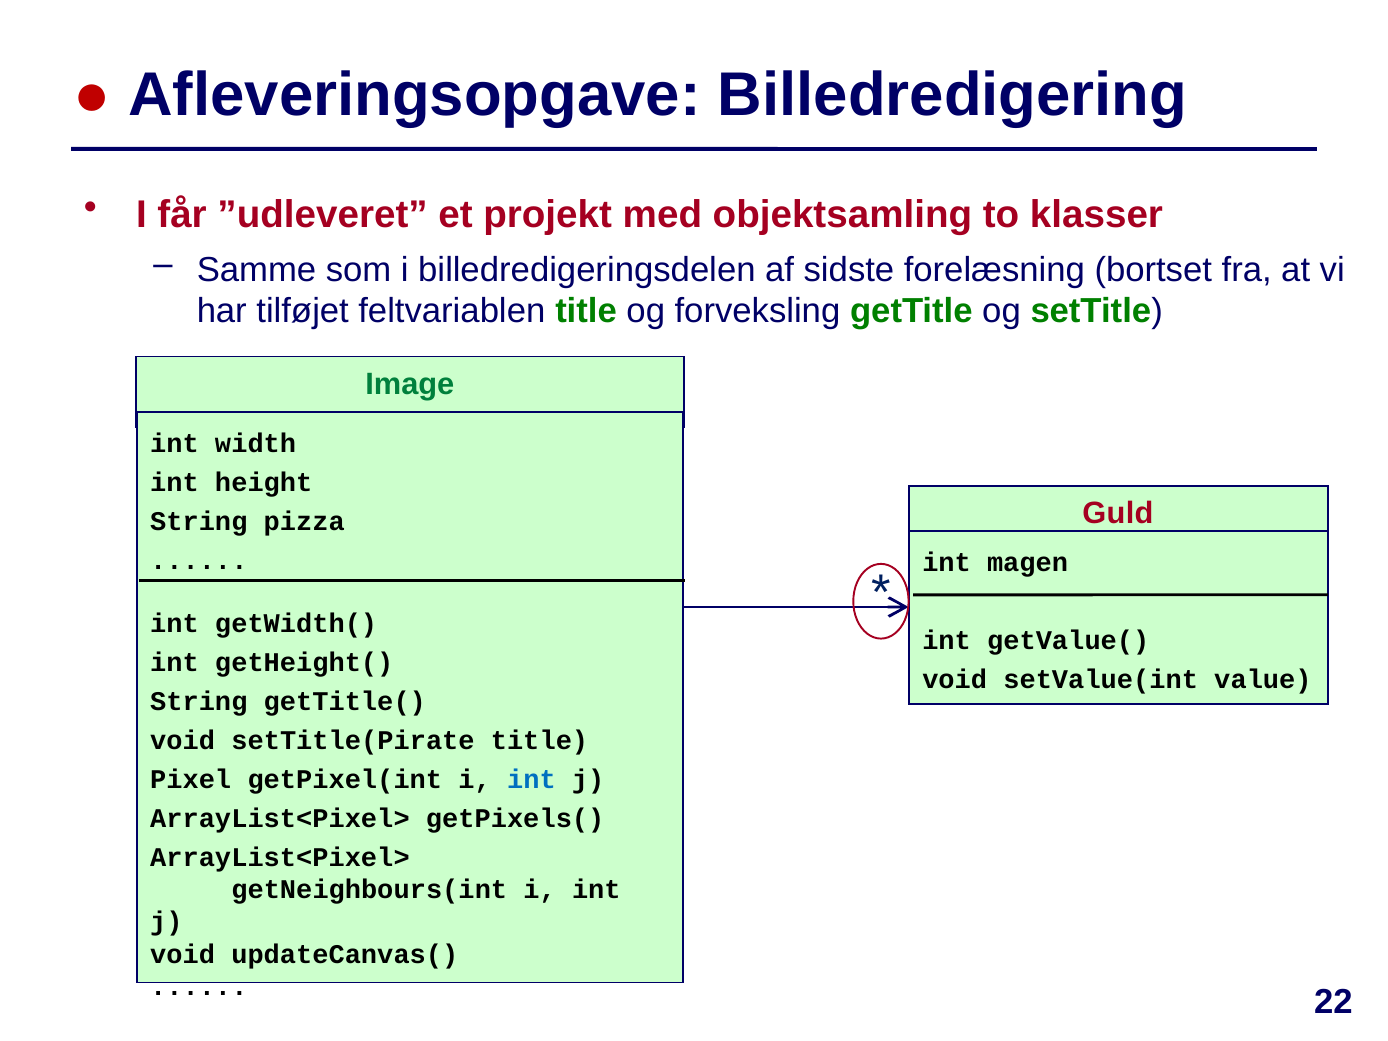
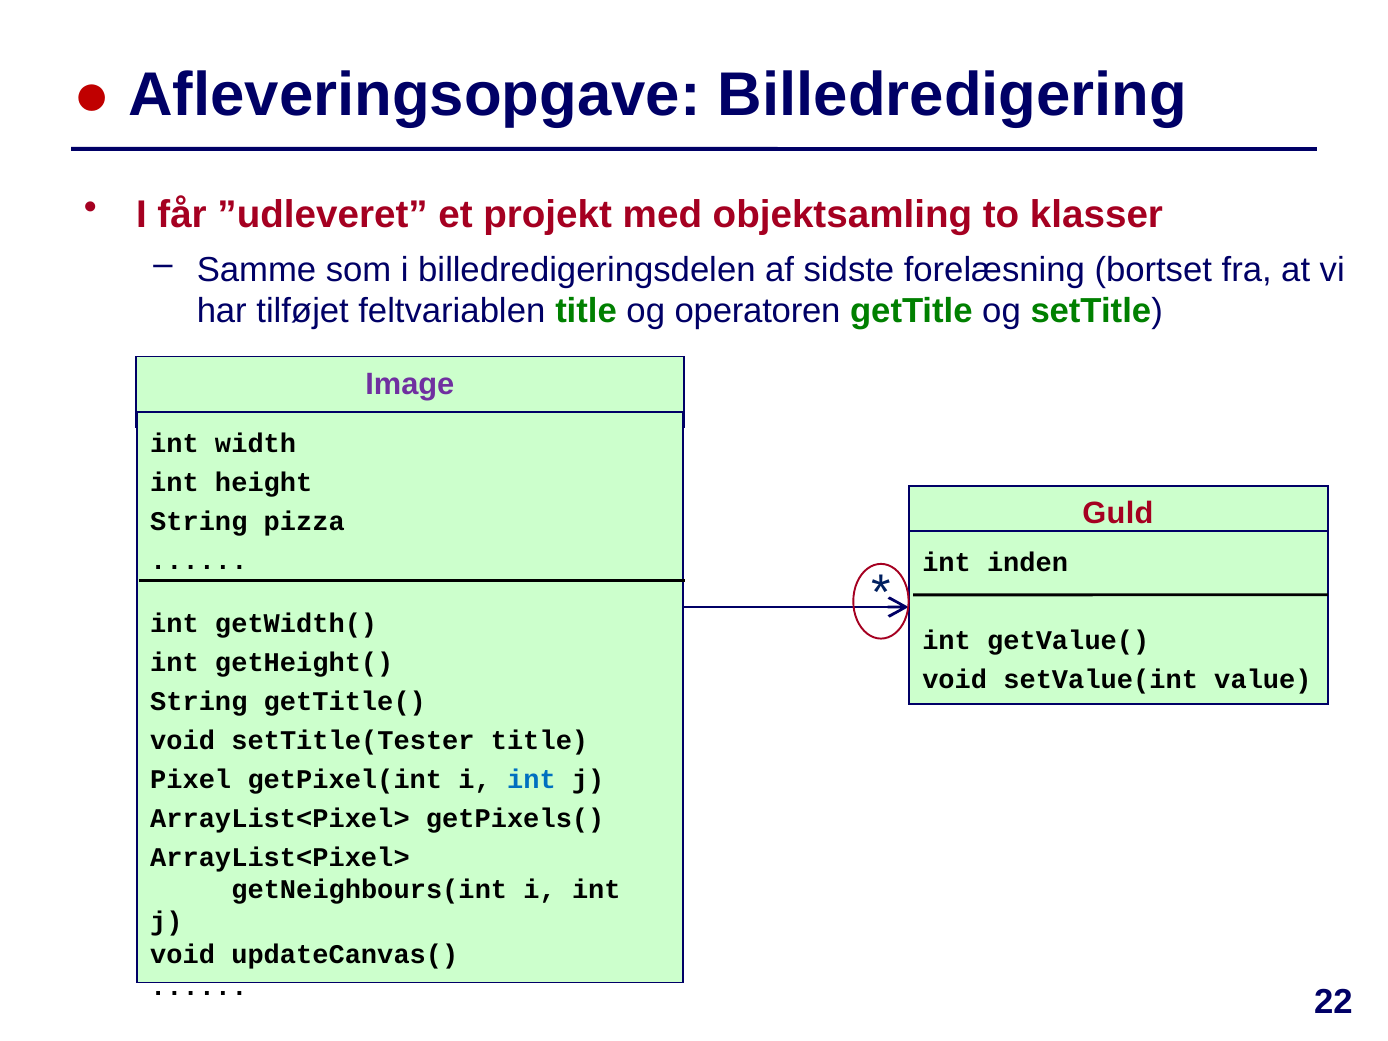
forveksling: forveksling -> operatoren (758, 311)
Image colour: green -> purple (410, 384)
magen: magen -> inden (1028, 563)
setTitle(Pirate: setTitle(Pirate -> setTitle(Tester (353, 741)
